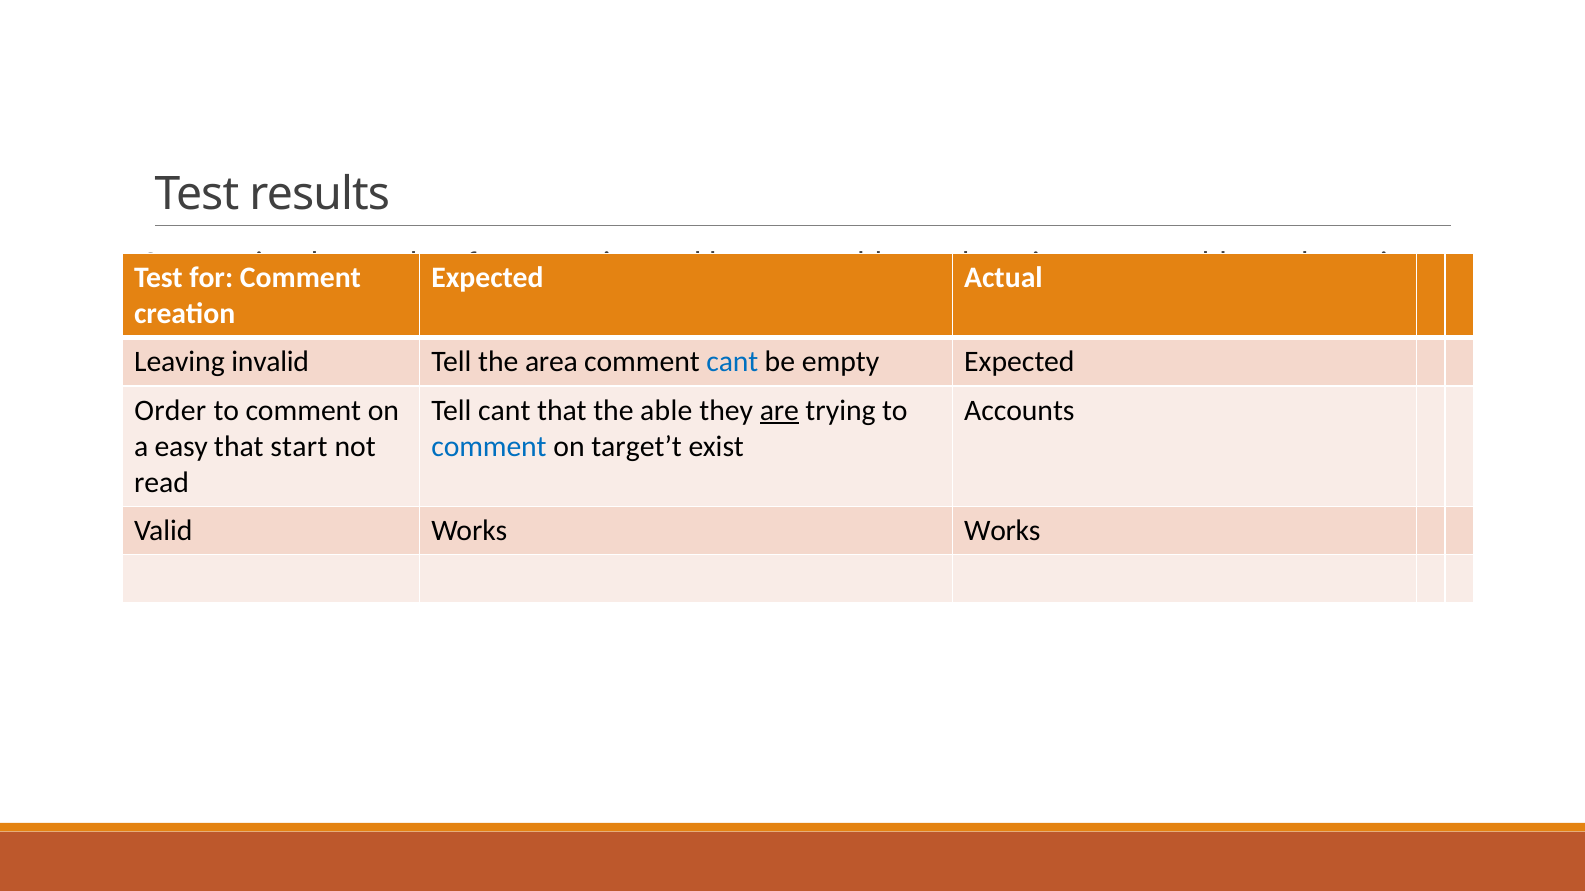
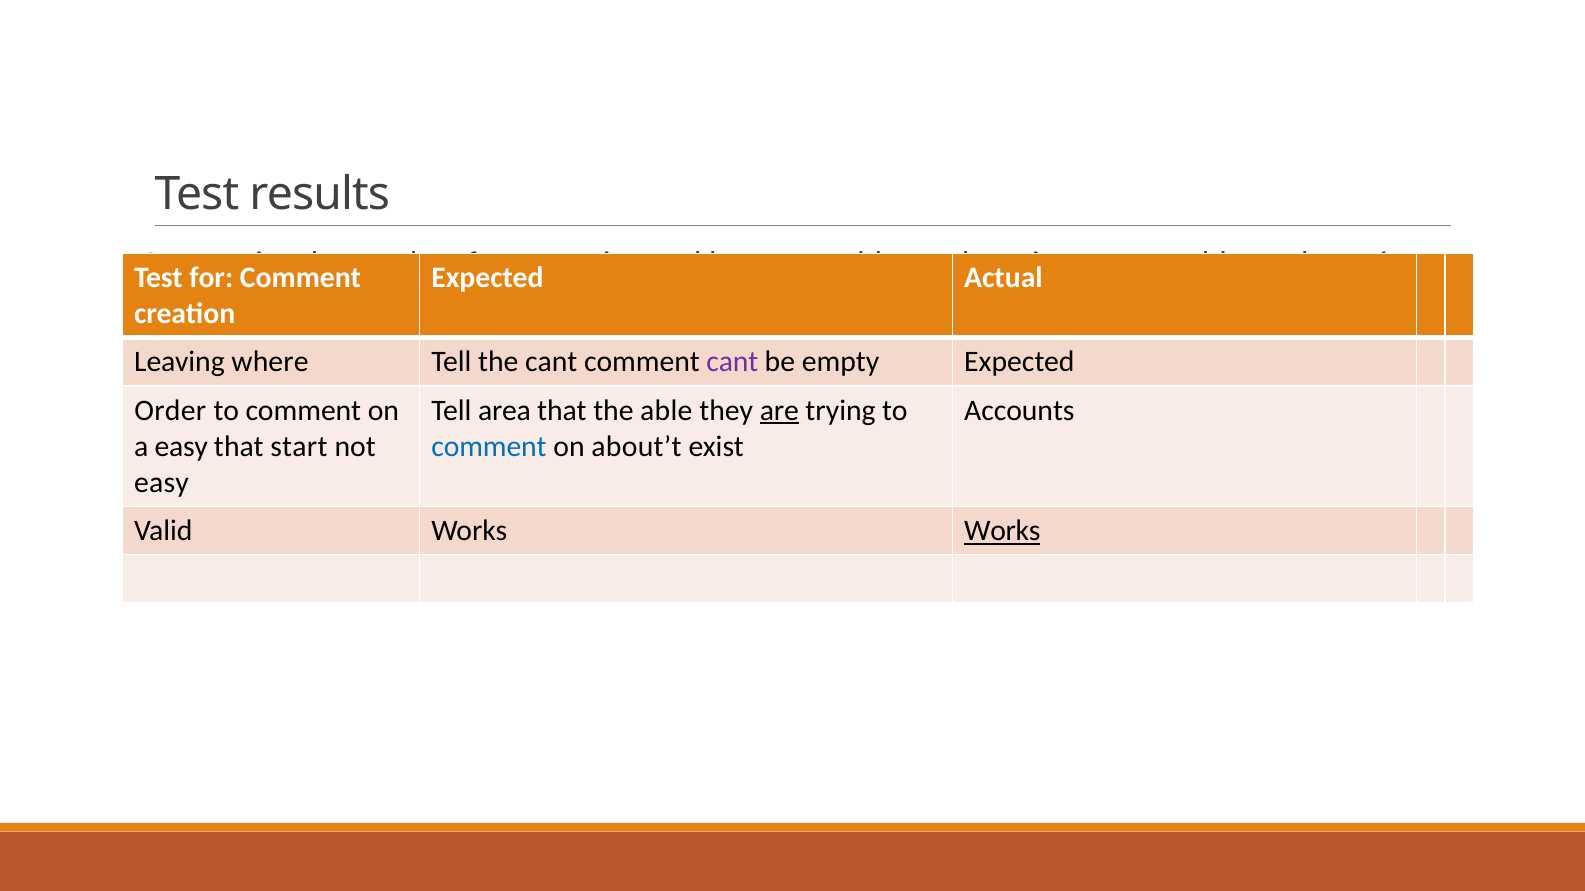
invalid: invalid -> where (270, 362)
the area: area -> cant (551, 362)
cant colour: blue -> purple (732, 362)
Tell cant: cant -> area (504, 411)
target’t: target’t -> about’t (636, 447)
read: read -> easy (161, 483)
Works underline: none -> present (1002, 531)
